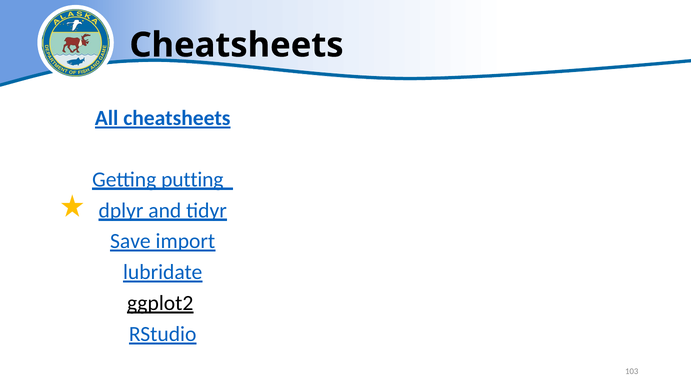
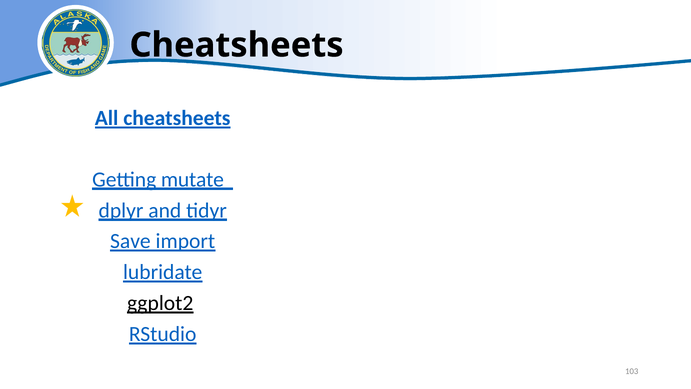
putting: putting -> mutate (192, 179)
